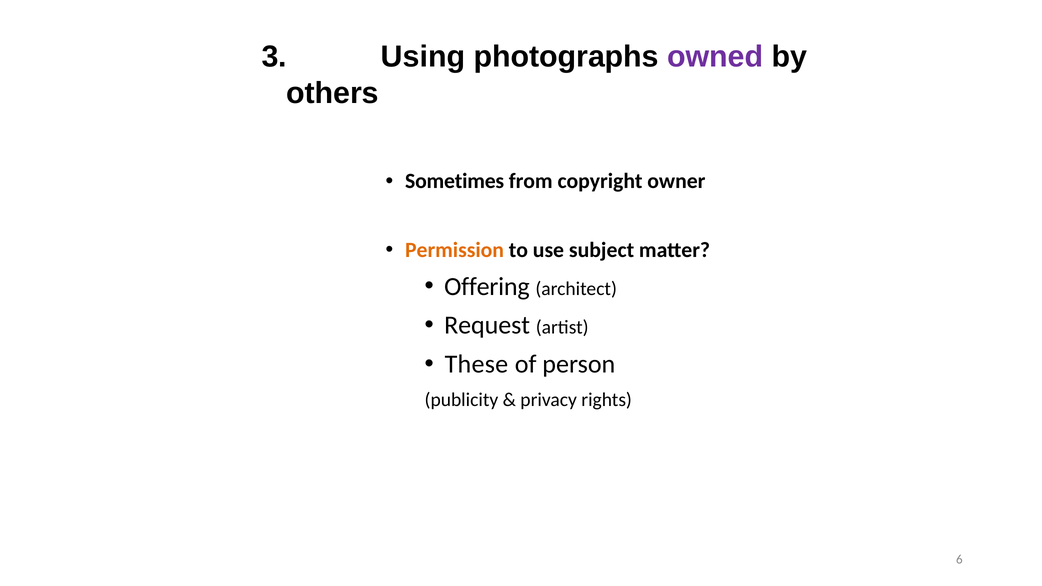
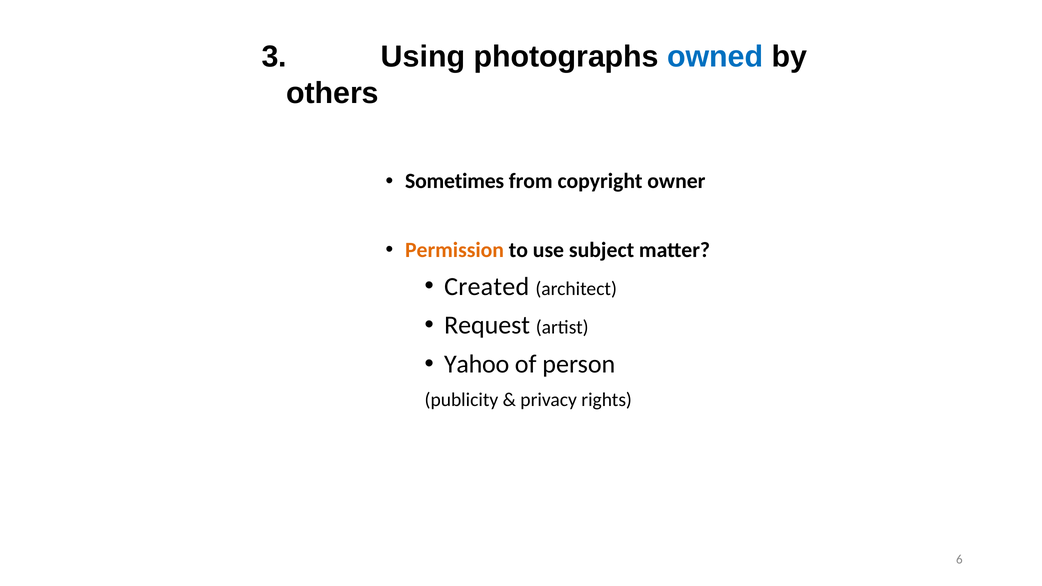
owned colour: purple -> blue (715, 57)
Offering: Offering -> Created (487, 286)
These: These -> Yahoo (477, 364)
